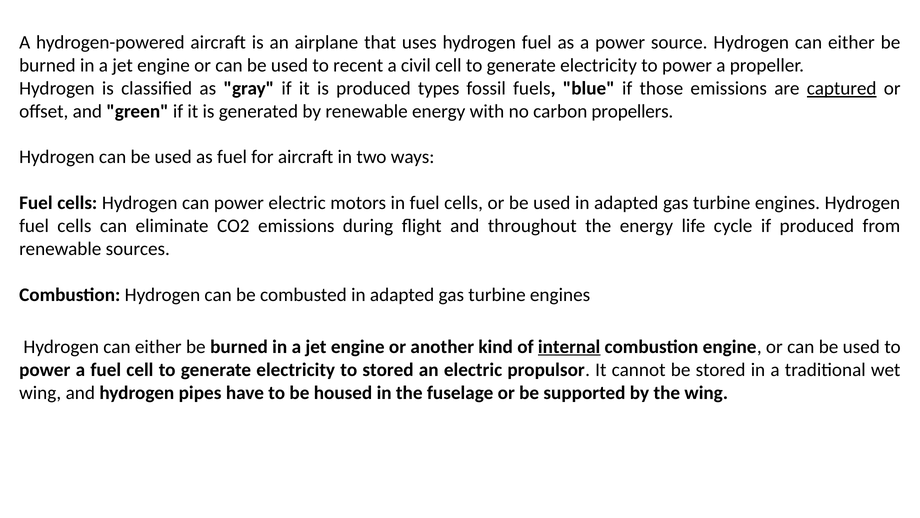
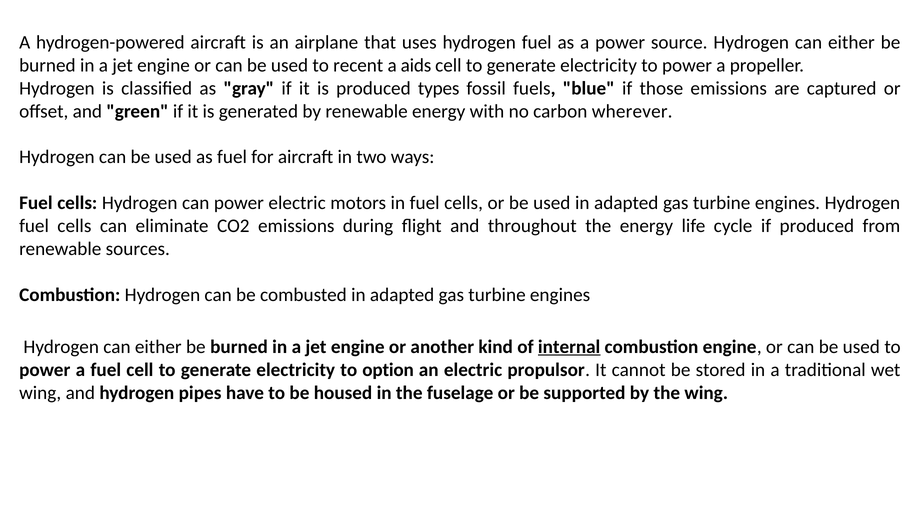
civil: civil -> aids (416, 65)
captured underline: present -> none (842, 88)
propellers: propellers -> wherever (632, 111)
to stored: stored -> option (388, 370)
